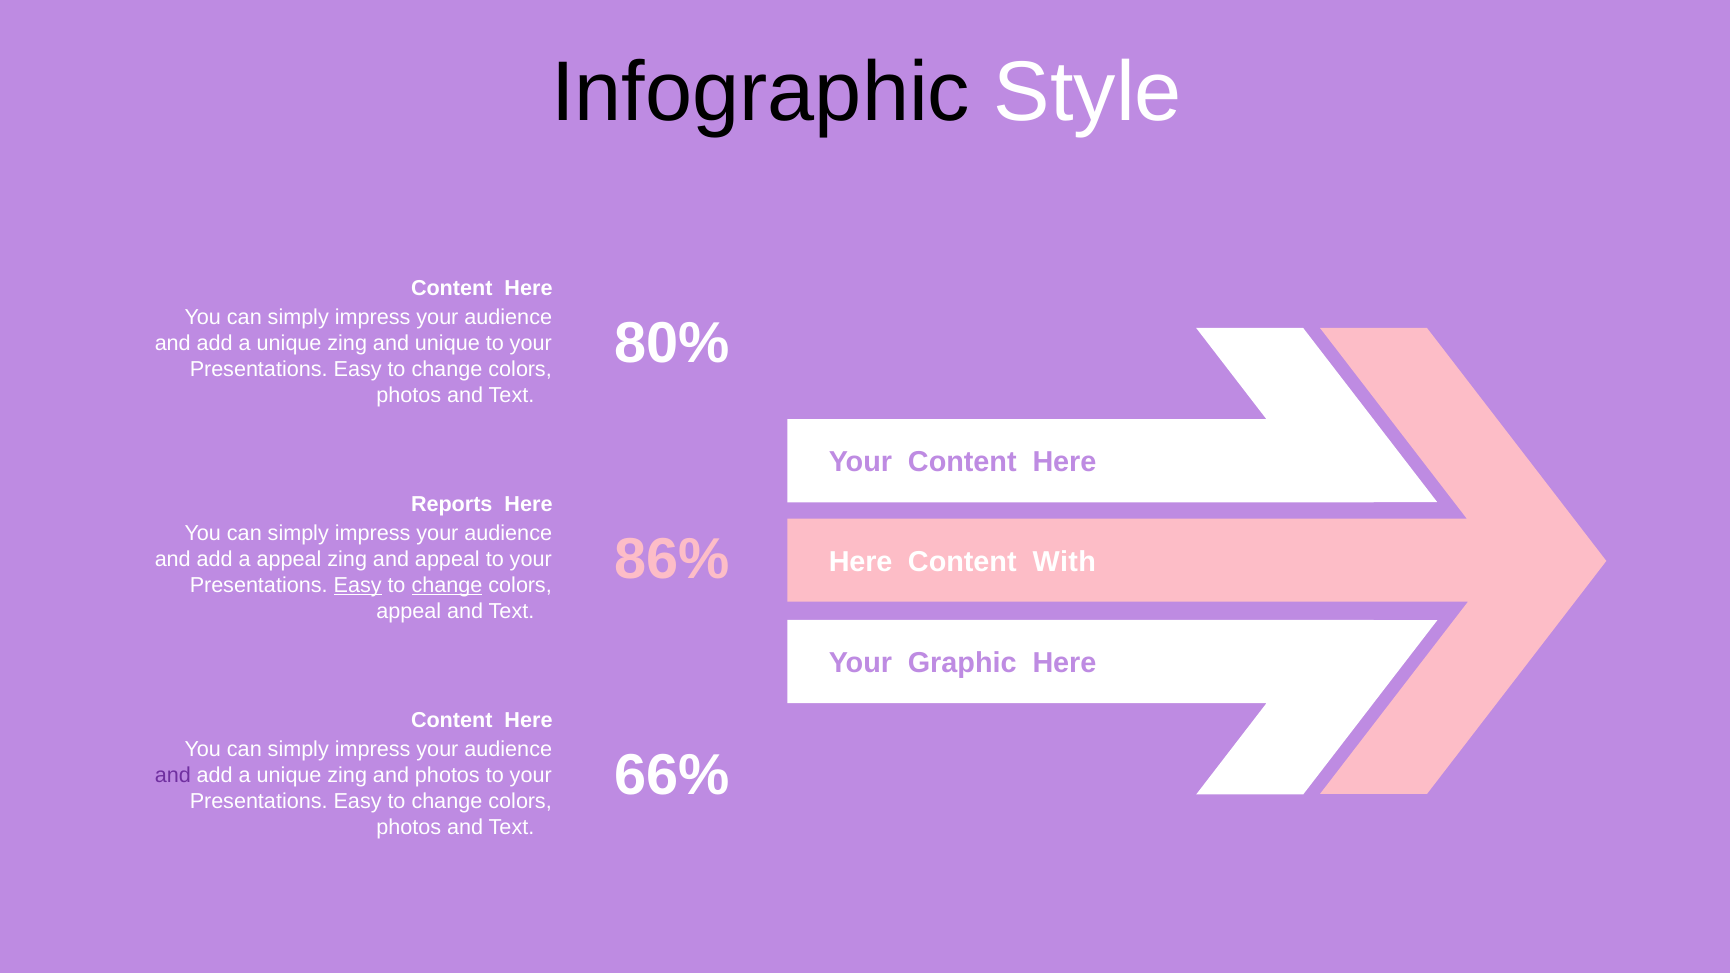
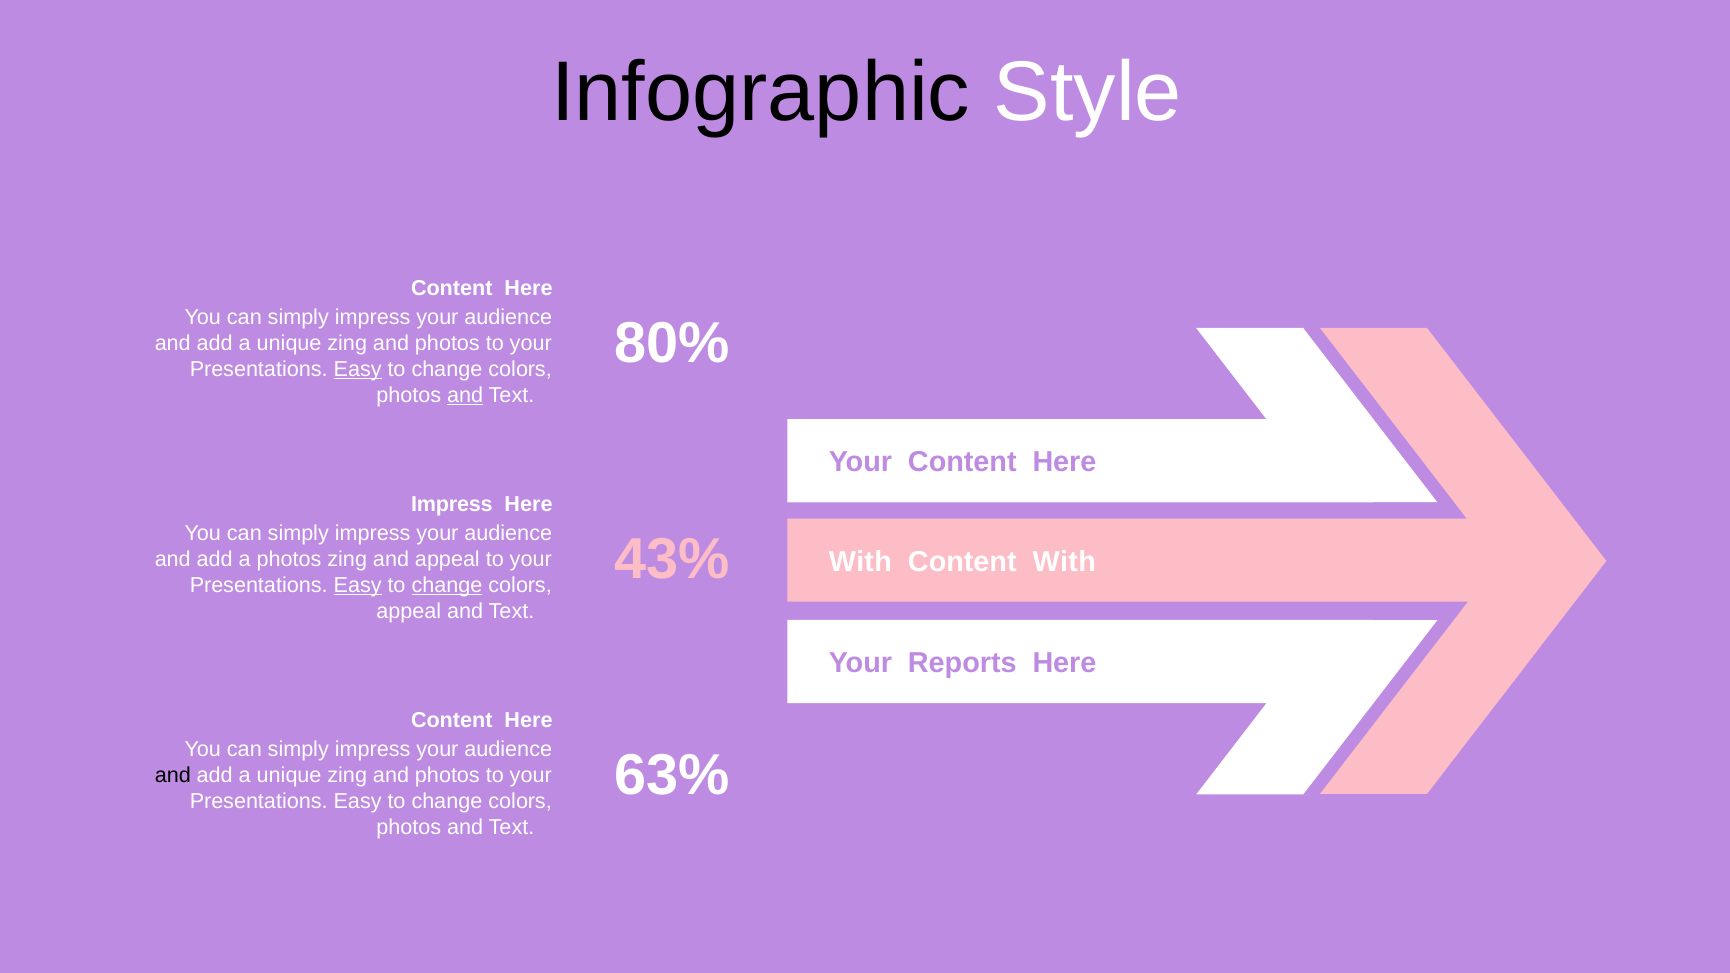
unique: unique -> photos (447, 343)
Easy underline: none -> present (358, 369)
and underline: none -> present (465, 395)
Reports: Reports -> Impress (452, 504)
86%: 86% -> 43% (672, 560)
Here: Here -> With (860, 562)
a appeal: appeal -> photos (289, 560)
Graphic: Graphic -> Reports (962, 663)
66%: 66% -> 63% (672, 776)
and colour: purple -> black (173, 775)
